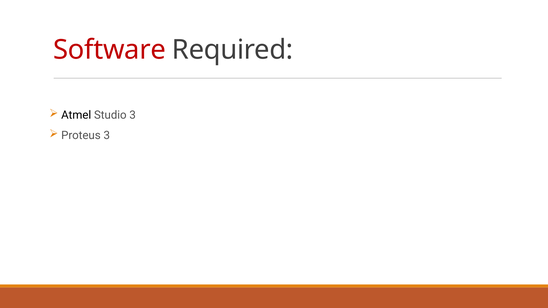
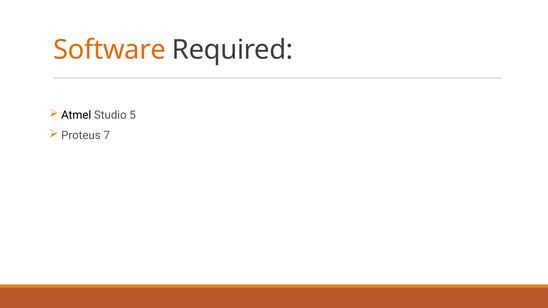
Software colour: red -> orange (110, 50)
Studio 3: 3 -> 5 (133, 115)
Proteus 3: 3 -> 7 (107, 135)
